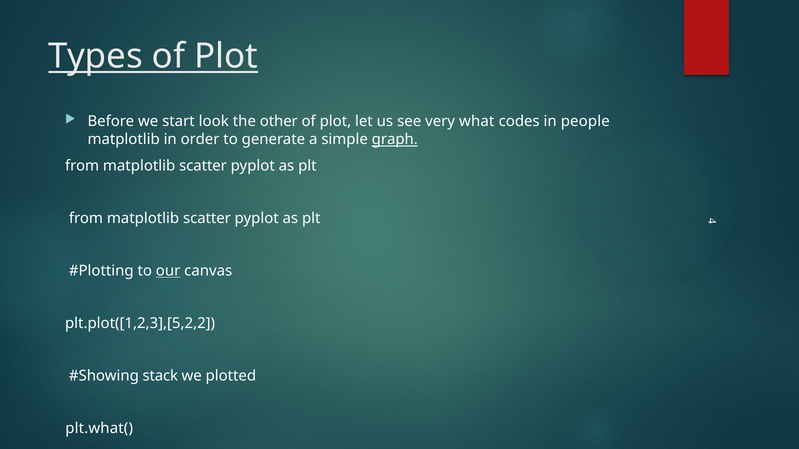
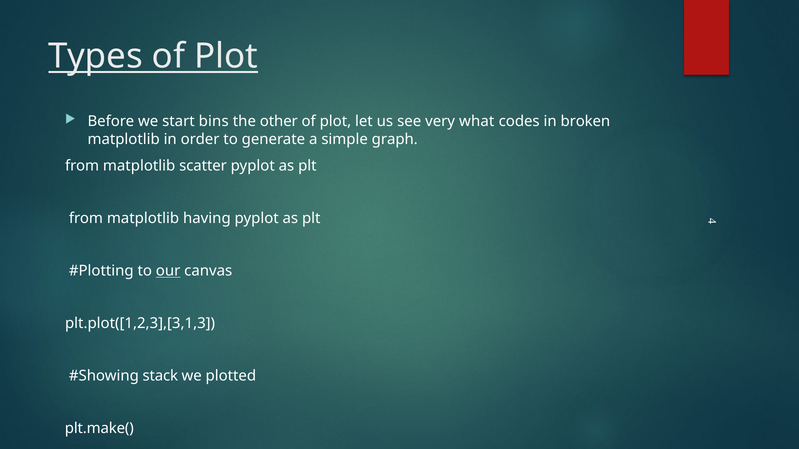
look: look -> bins (214, 122)
people: people -> broken (585, 122)
graph underline: present -> none (395, 140)
scatter: scatter -> having (207, 218)
plt.plot([1,2,3],[5,2,2: plt.plot([1,2,3],[5,2,2 -> plt.plot([1,2,3],[3,1,3 (140, 324)
plt.what(: plt.what( -> plt.make( (99, 429)
